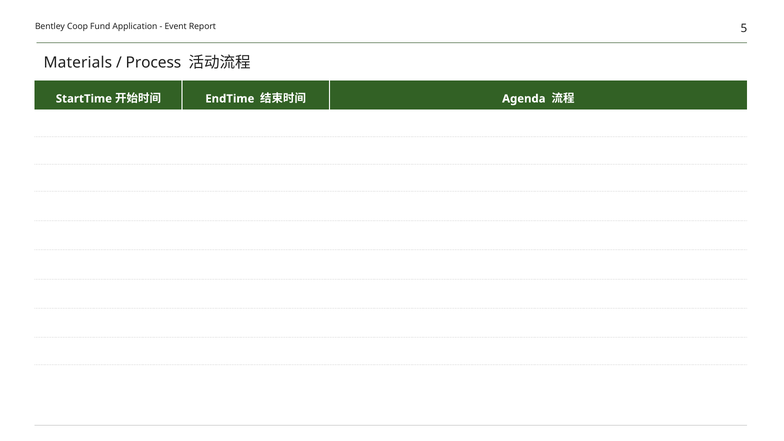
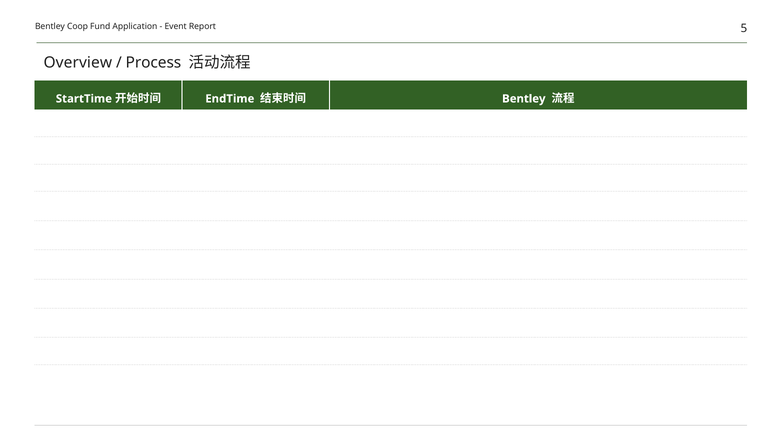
Materials: Materials -> Overview (78, 63)
Agenda: Agenda -> Bentley (524, 99)
